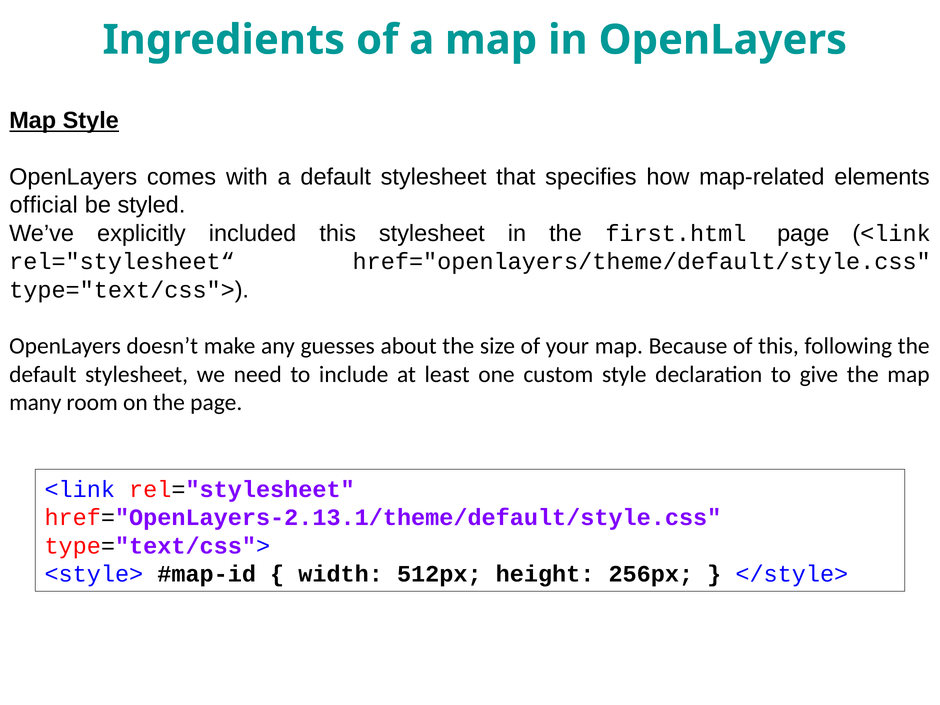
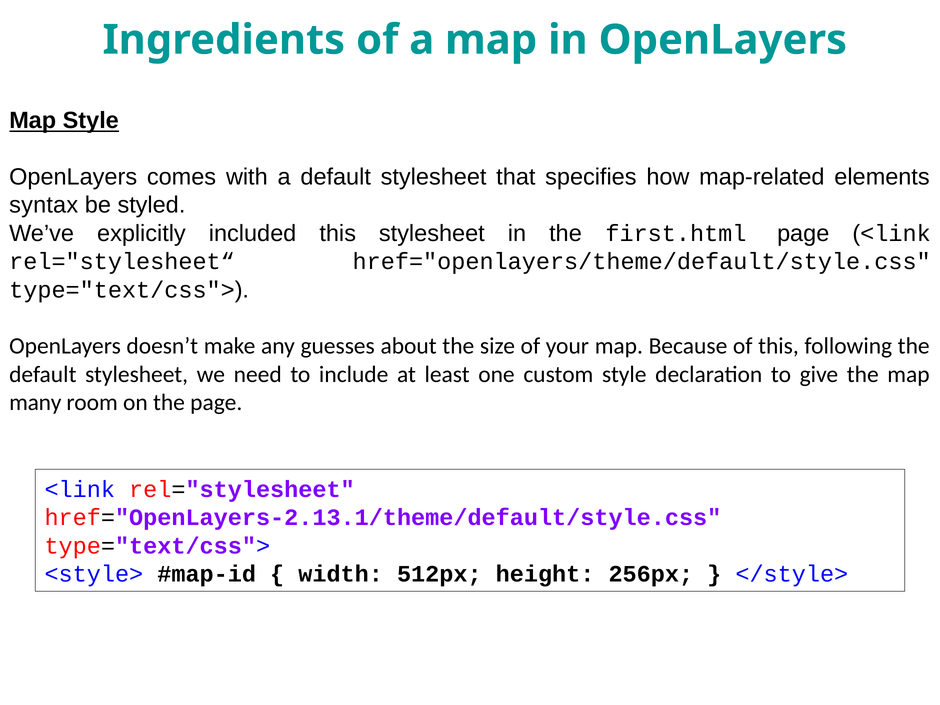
official: official -> syntax (44, 205)
